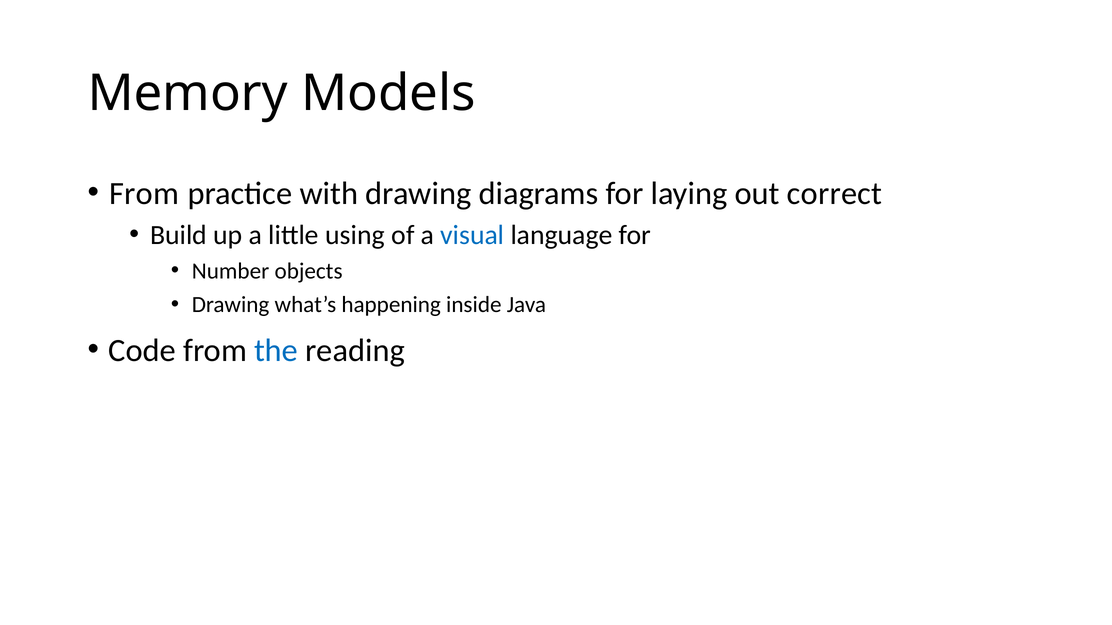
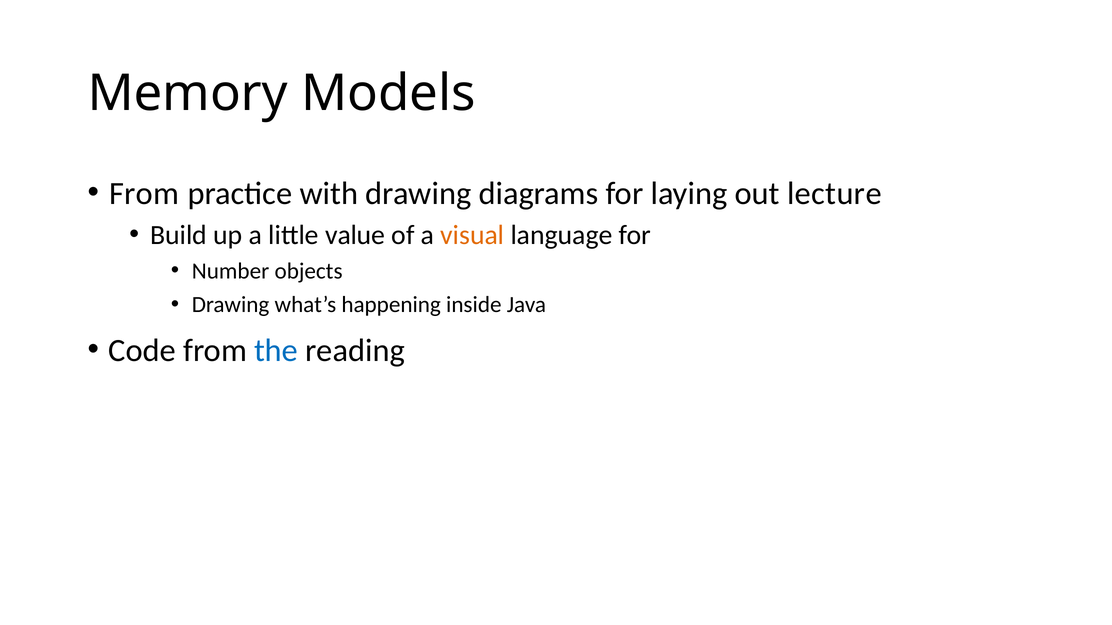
correct: correct -> lecture (834, 194)
using: using -> value (355, 235)
visual colour: blue -> orange (472, 235)
